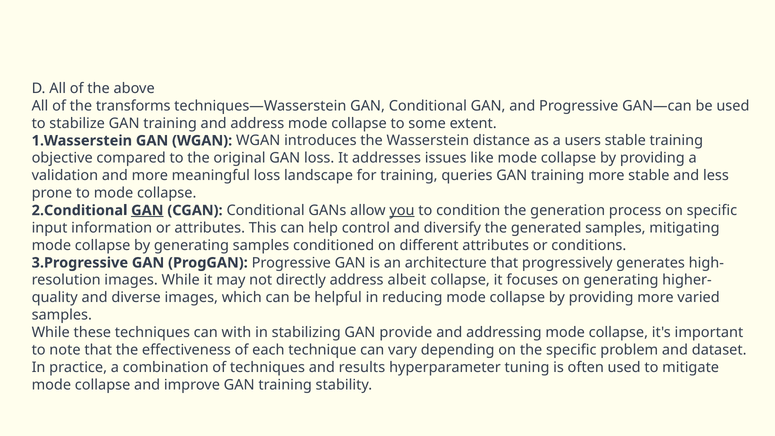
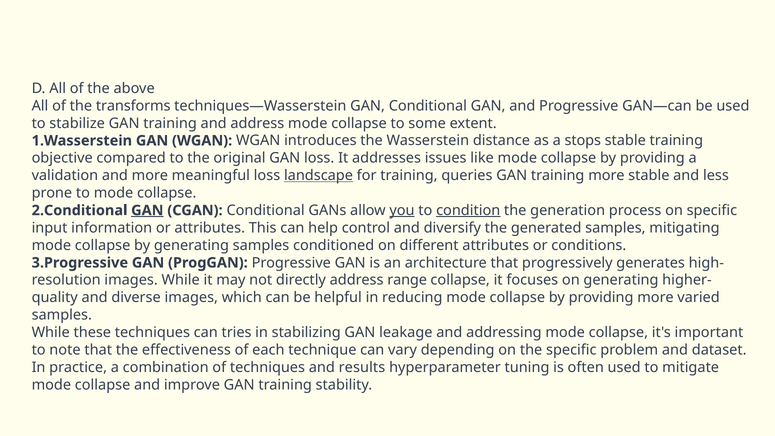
users: users -> stops (583, 141)
landscape underline: none -> present (319, 176)
condition underline: none -> present (468, 210)
albeit: albeit -> range (407, 280)
with: with -> tries (237, 332)
provide: provide -> leakage (406, 332)
